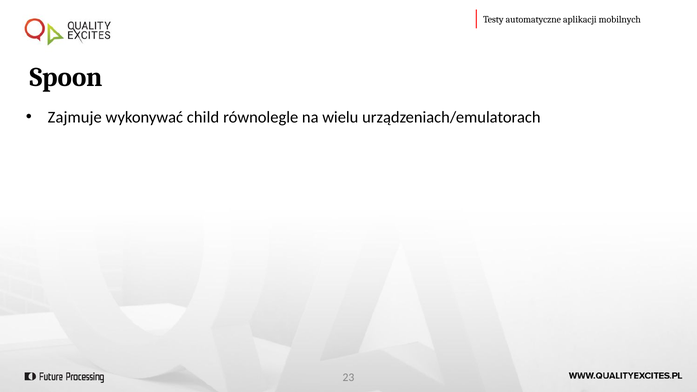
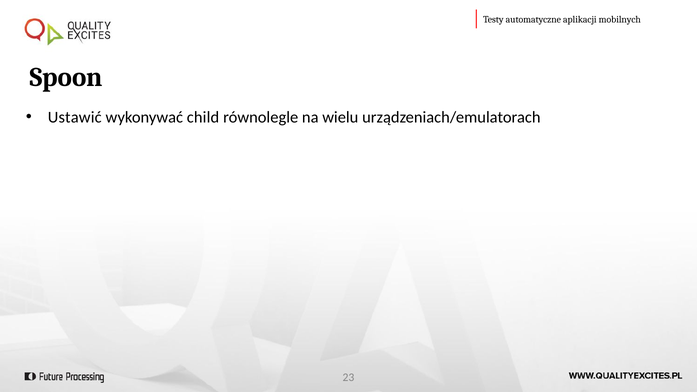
Zajmuje: Zajmuje -> Ustawić (75, 117)
